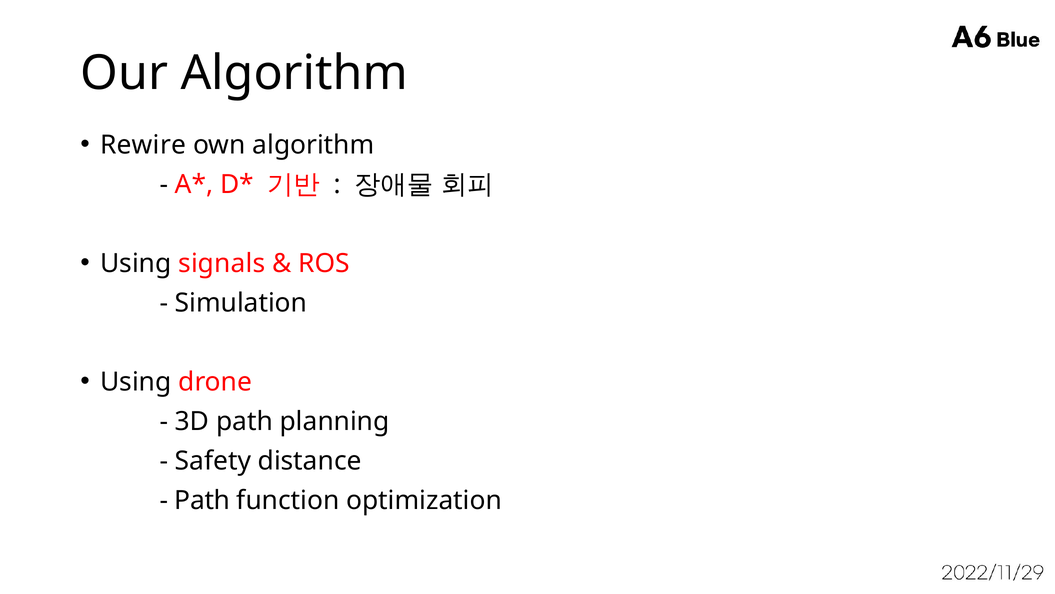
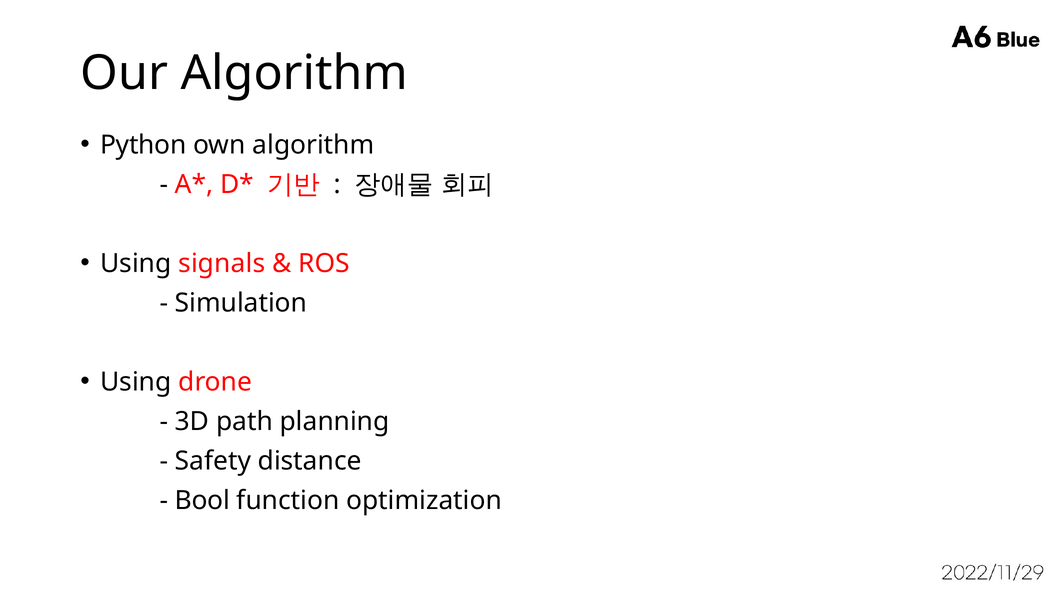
Rewire: Rewire -> Python (143, 145)
Path: Path -> Bool (202, 500)
